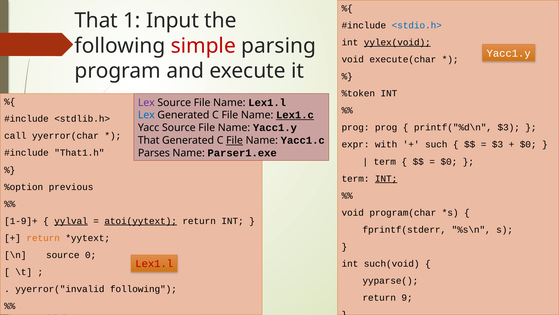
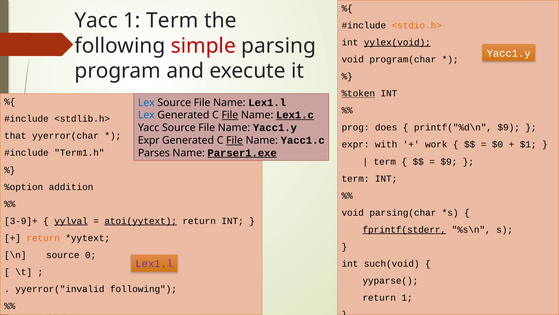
That: That -> Yacc (96, 21)
1 Input: Input -> Term (172, 21)
<stdio.h> colour: blue -> orange (417, 25)
execute(char: execute(char -> program(char (403, 59)
%token underline: none -> present (358, 93)
Lex colour: purple -> blue (146, 102)
File underline: none -> present (230, 115)
prog prog: prog -> does (386, 127)
printf("%d\n $3: $3 -> $9 (509, 127)
call: call -> that (15, 136)
That: That -> Expr (149, 140)
such: such -> work (436, 144)
$3: $3 -> $0 (498, 144)
$0: $0 -> $1 (528, 144)
That1.h: That1.h -> Term1.h (79, 153)
Parser1.exe underline: none -> present (242, 153)
$0: $0 -> $9 (449, 161)
INT underline: present -> none (386, 178)
previous: previous -> addition (71, 187)
program(char: program(char -> parsing(char (403, 212)
1-9]+: 1-9]+ -> 3-9]+ (21, 221)
fprintf(stderr underline: none -> present (404, 229)
Lex1.l colour: red -> purple (154, 263)
return 9: 9 -> 1 (407, 297)
